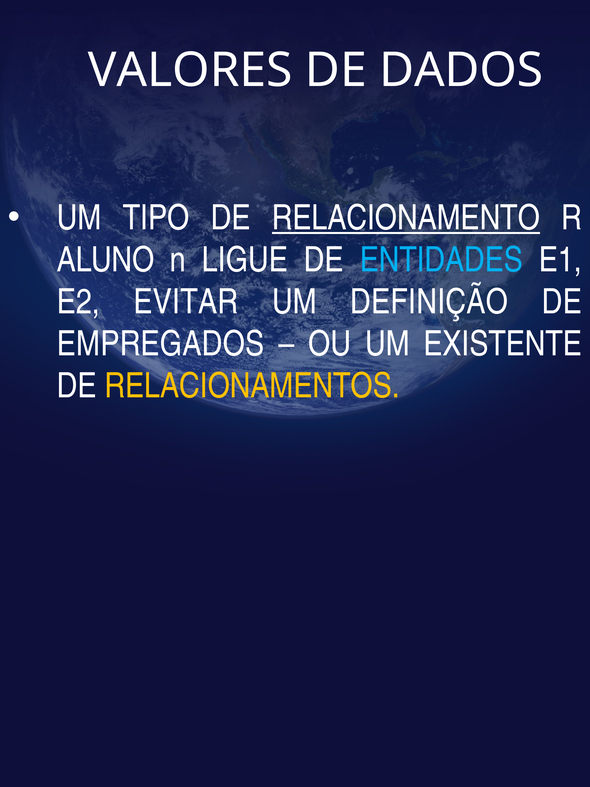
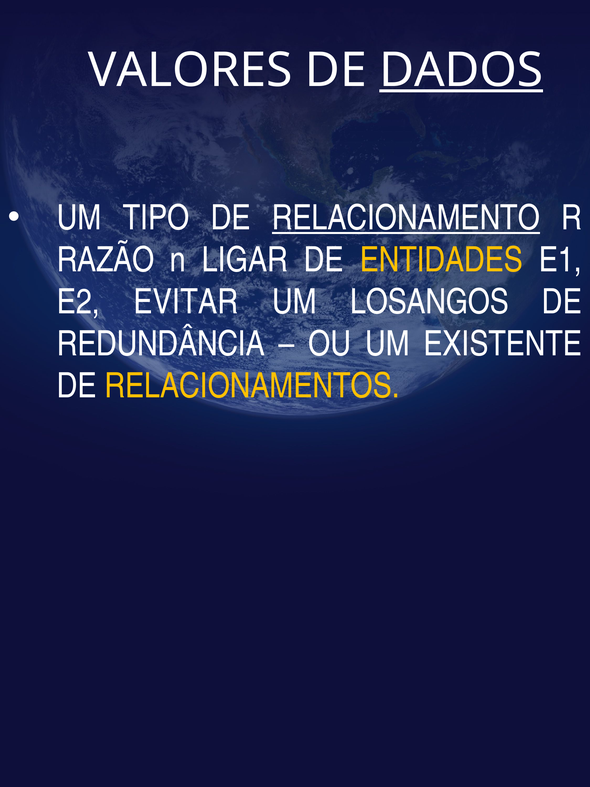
DADOS underline: none -> present (461, 70)
ALUNO: ALUNO -> RAZÃO (106, 260)
LIGUE: LIGUE -> LIGAR (245, 260)
ENTIDADES colour: light blue -> yellow (441, 260)
DEFINIÇÃO: DEFINIÇÃO -> LOSANGOS (429, 302)
EMPREGADOS: EMPREGADOS -> REDUNDÂNCIA (161, 344)
